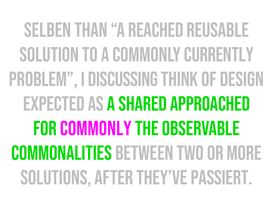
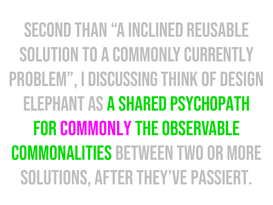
Selben: Selben -> Second (48, 30)
reached: reached -> inclined (156, 30)
expected: expected -> elephant (54, 104)
approached: approached -> psychopath (210, 104)
